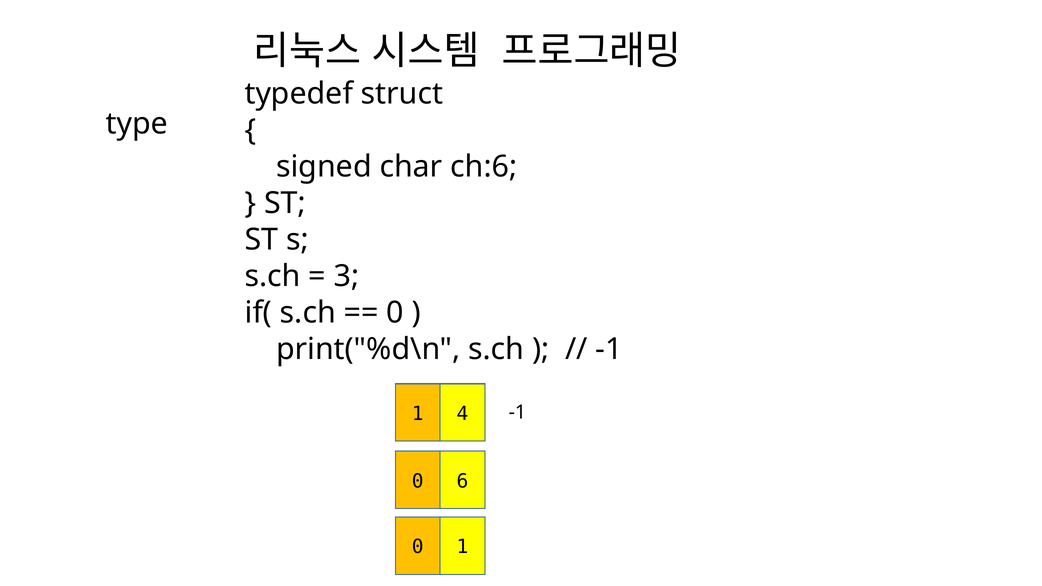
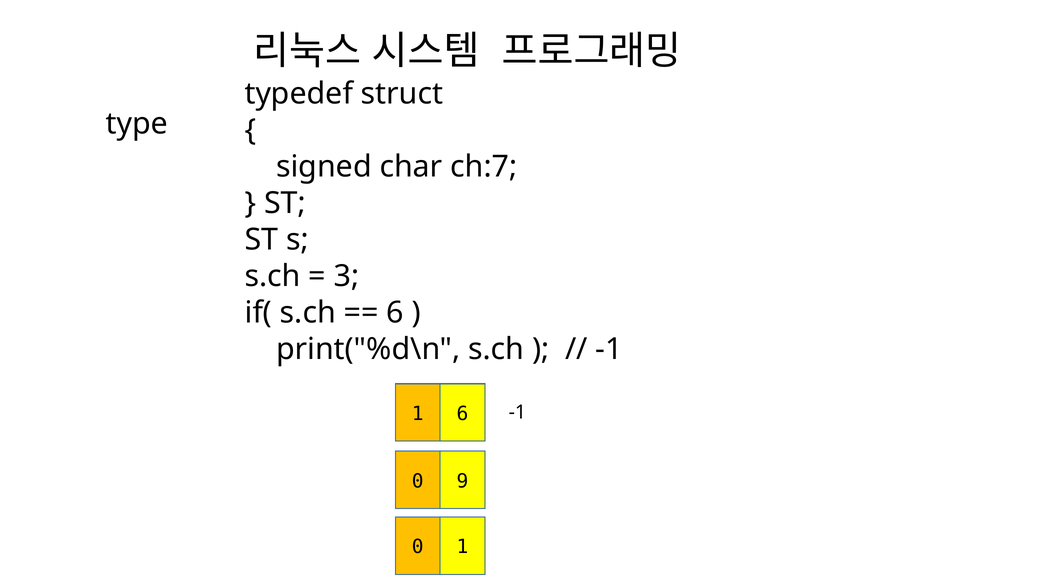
ch:6: ch:6 -> ch:7 (484, 167)
0: 0 -> 6 (395, 313)
1 4: 4 -> 6 (462, 414)
6: 6 -> 9 (462, 481)
